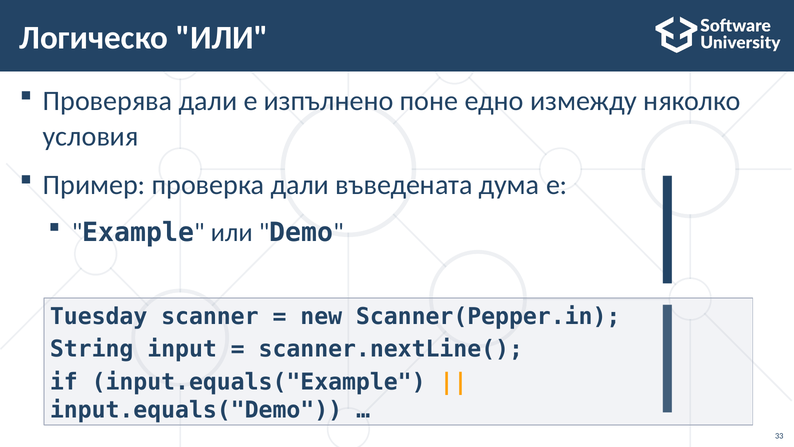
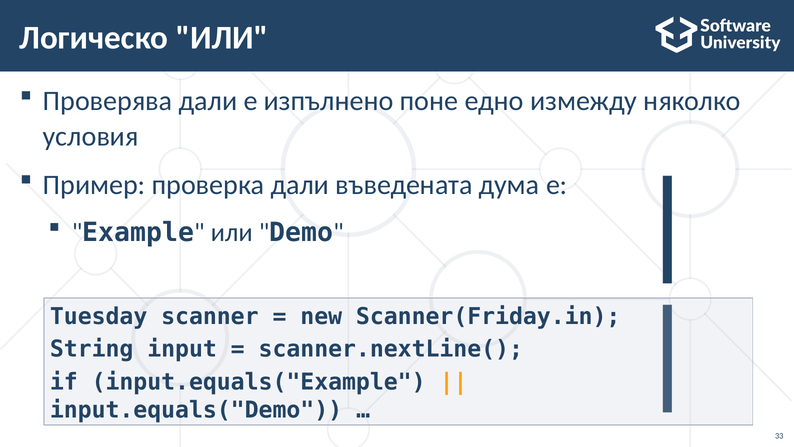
Scanner(Pepper.in: Scanner(Pepper.in -> Scanner(Friday.in (488, 316)
